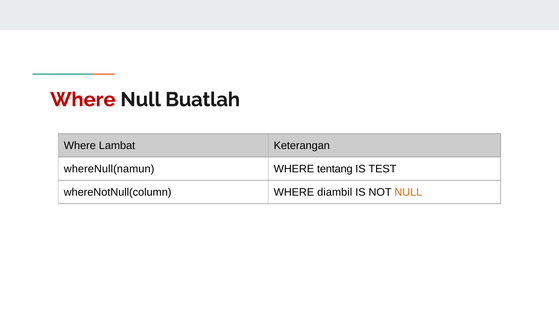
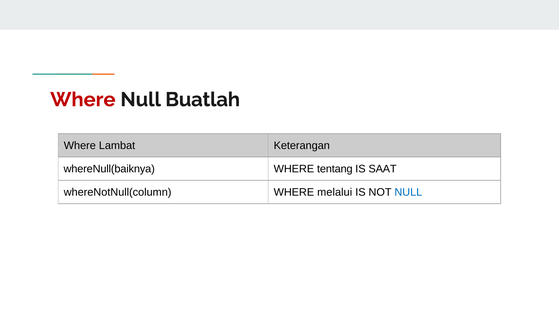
whereNull(namun: whereNull(namun -> whereNull(baiknya (109, 169)
TEST: TEST -> SAAT (383, 169)
diambil: diambil -> melalui (335, 193)
NULL colour: orange -> blue (408, 193)
